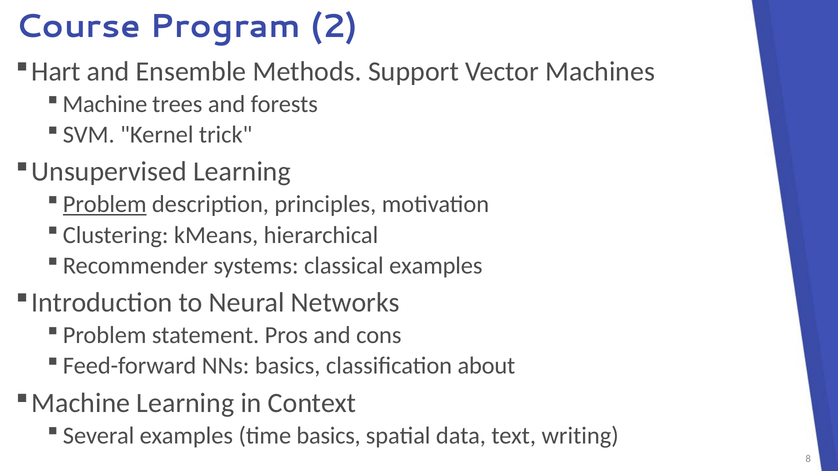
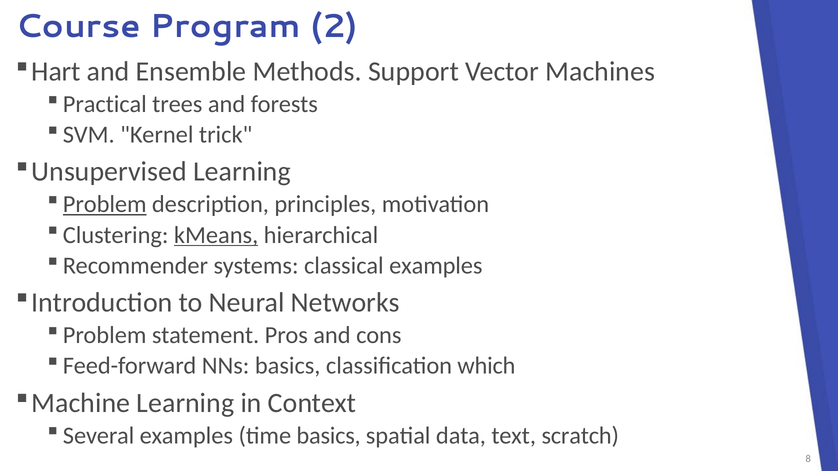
Machine: Machine -> Practical (105, 104)
kMeans underline: none -> present (216, 235)
about: about -> which (486, 366)
writing: writing -> scratch (580, 436)
